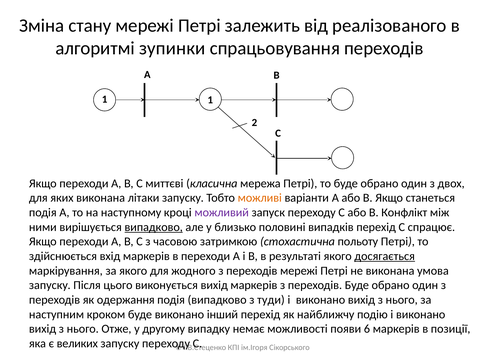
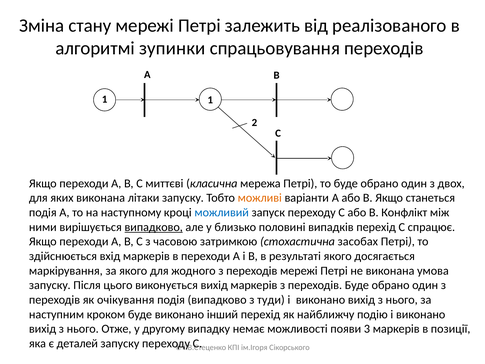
можливий colour: purple -> blue (222, 212)
польоту: польоту -> засобах (358, 241)
досягається underline: present -> none (385, 256)
одержання: одержання -> очікування (126, 300)
6: 6 -> 3 (367, 329)
великих: великих -> деталей (77, 343)
